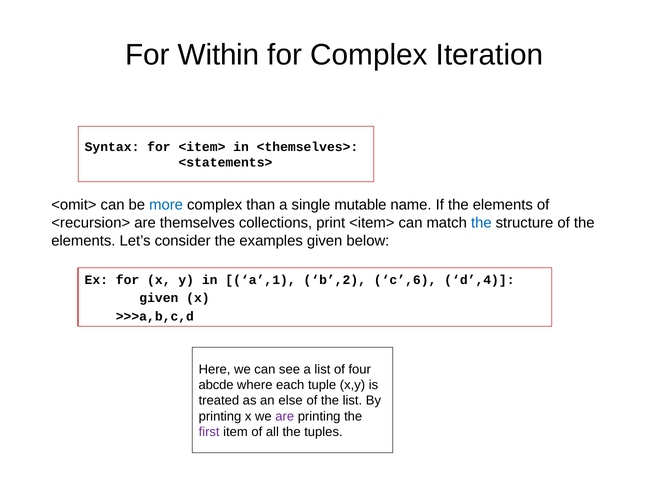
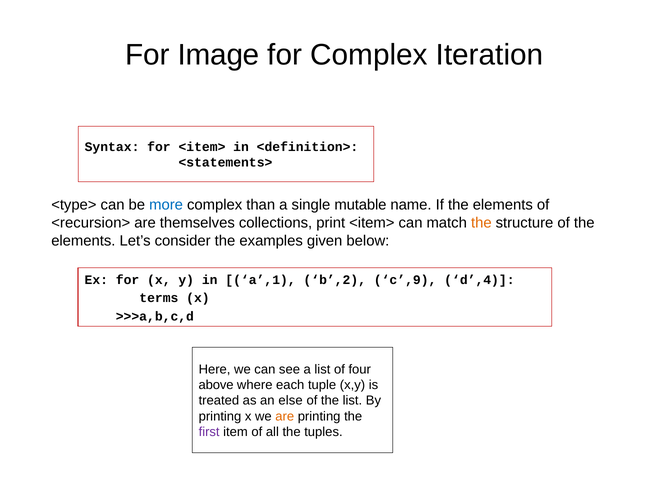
Within: Within -> Image (219, 55)
<themselves>: <themselves> -> <definition> (308, 147)
<omit>: <omit> -> <type> (74, 205)
the colour: blue -> orange (481, 223)
c’,6: c’,6 -> c’,9 (405, 280)
given: given -> terms (159, 298)
abcde: abcde -> above (216, 385)
are colour: purple -> orange (285, 416)
